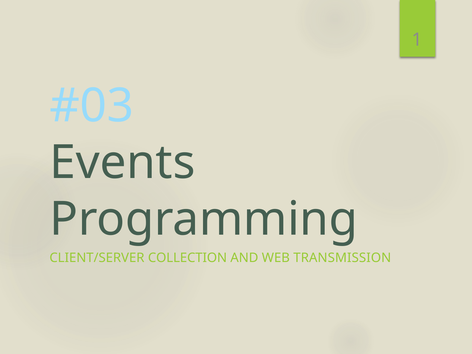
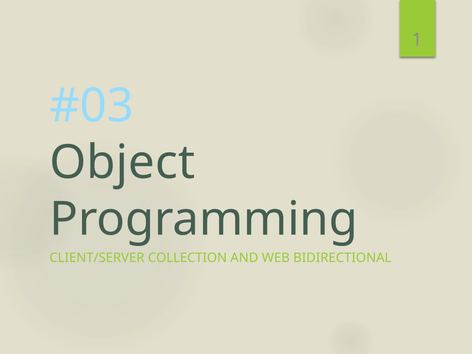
Events: Events -> Object (122, 163)
TRANSMISSION: TRANSMISSION -> BIDIRECTIONAL (342, 258)
